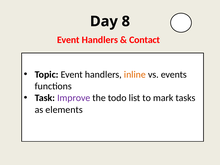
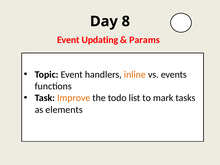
Handlers: Handlers -> Updating (100, 40)
Contact: Contact -> Params (145, 40)
Improve colour: purple -> orange (74, 98)
